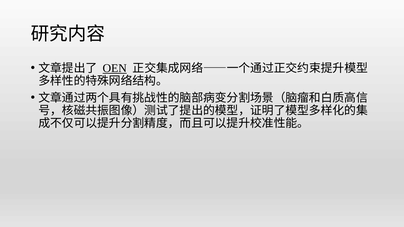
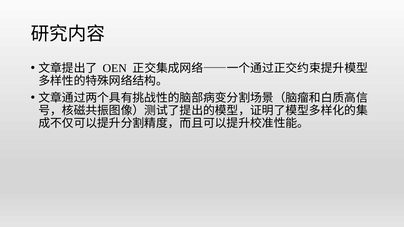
OEN underline: present -> none (115, 68)
